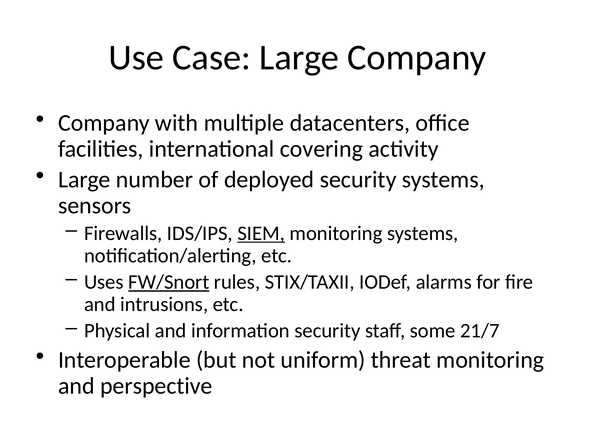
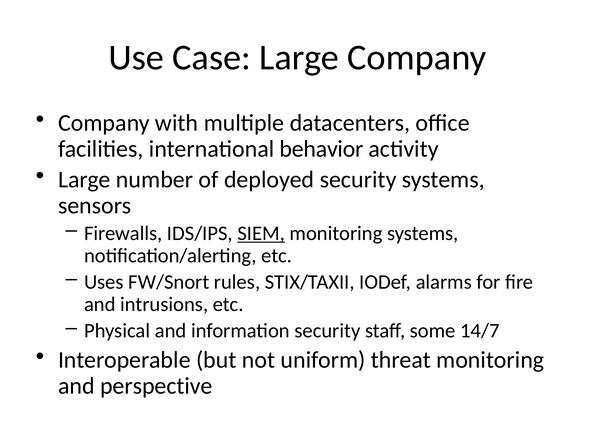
covering: covering -> behavior (322, 149)
FW/Snort underline: present -> none (169, 282)
21/7: 21/7 -> 14/7 (480, 331)
